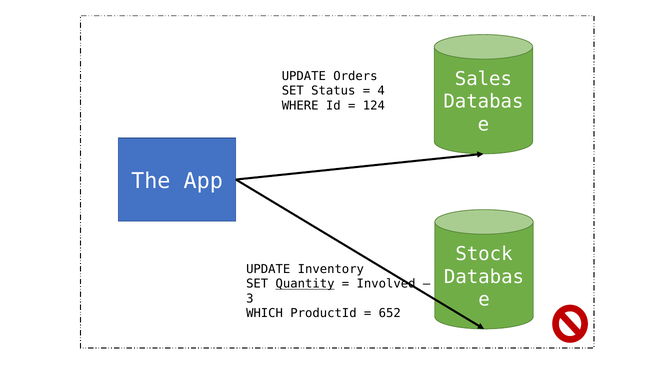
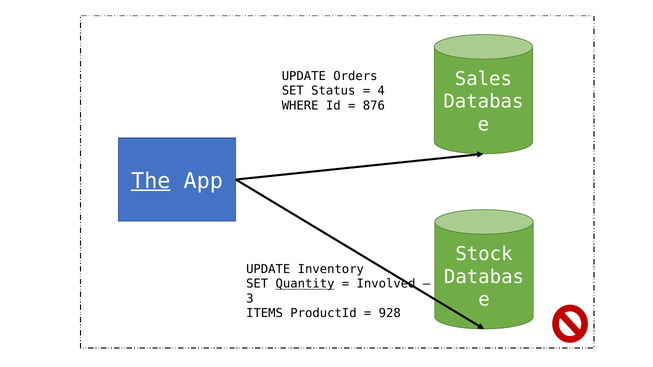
124: 124 -> 876 (374, 106)
The underline: none -> present (151, 181)
WHICH: WHICH -> ITEMS (265, 313)
652: 652 -> 928 (390, 313)
